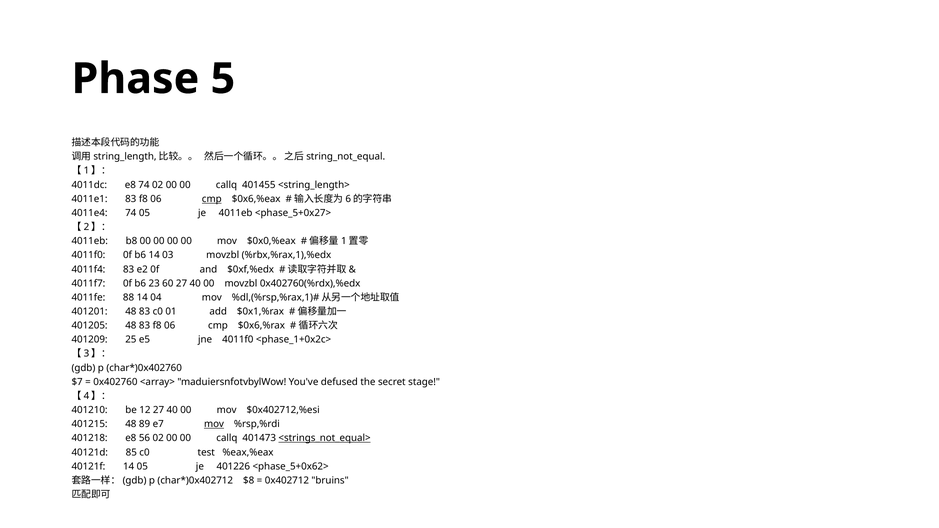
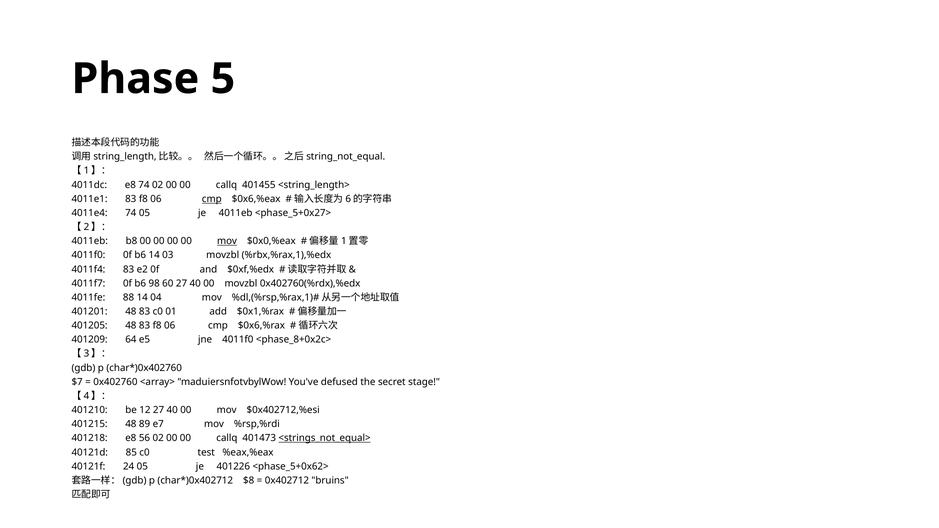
mov underline: none -> present (227, 241)
23: 23 -> 98 (154, 283)
25: 25 -> 64 (131, 340)
<phase_1+0x2c>: <phase_1+0x2c> -> <phase_8+0x2c> (294, 340)
mov underline: present -> none (214, 424)
40121f 14: 14 -> 24 (129, 467)
